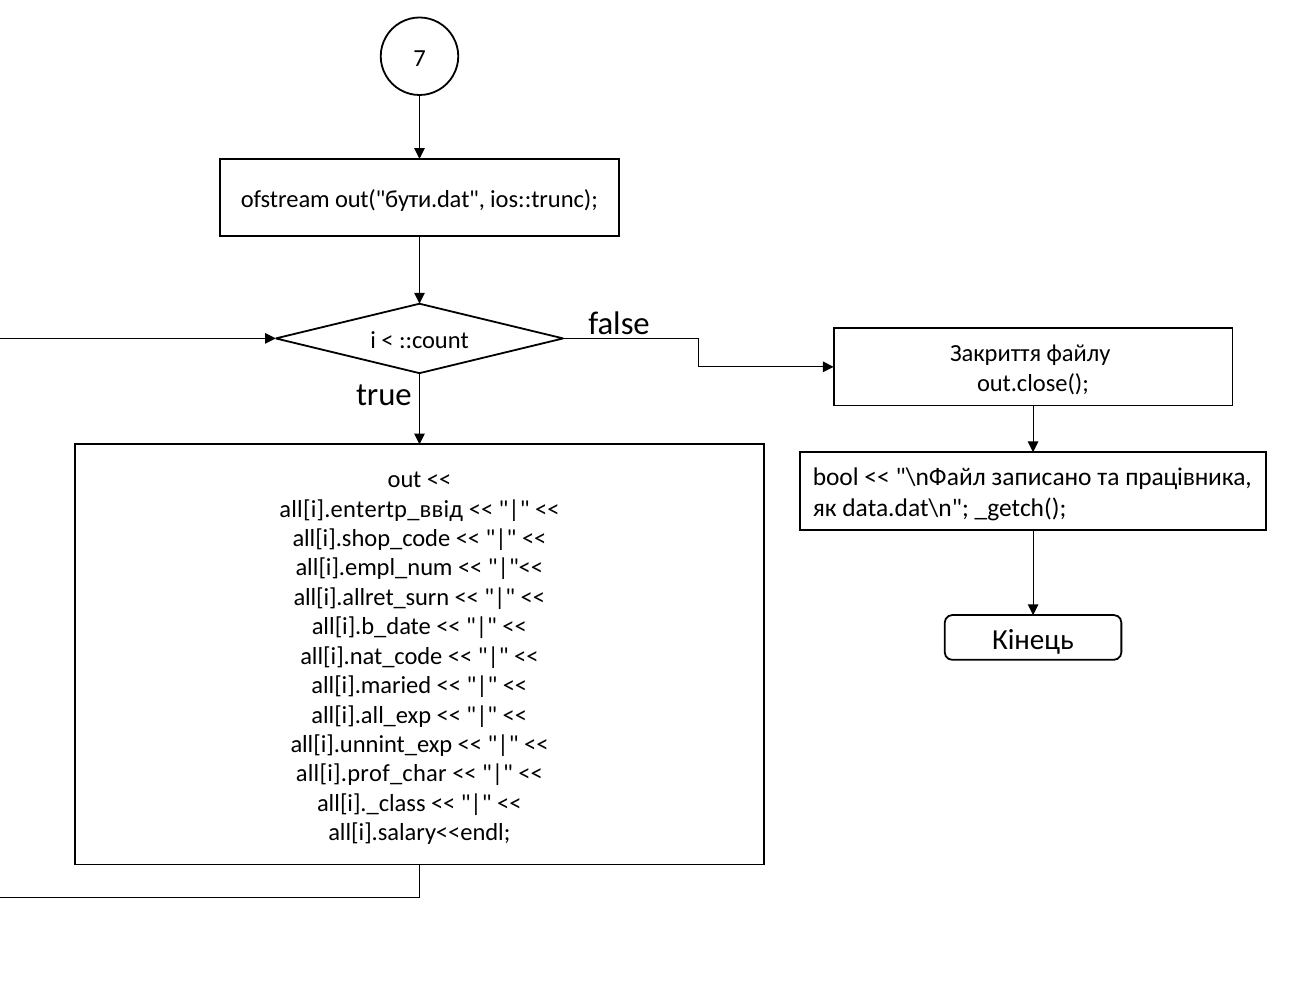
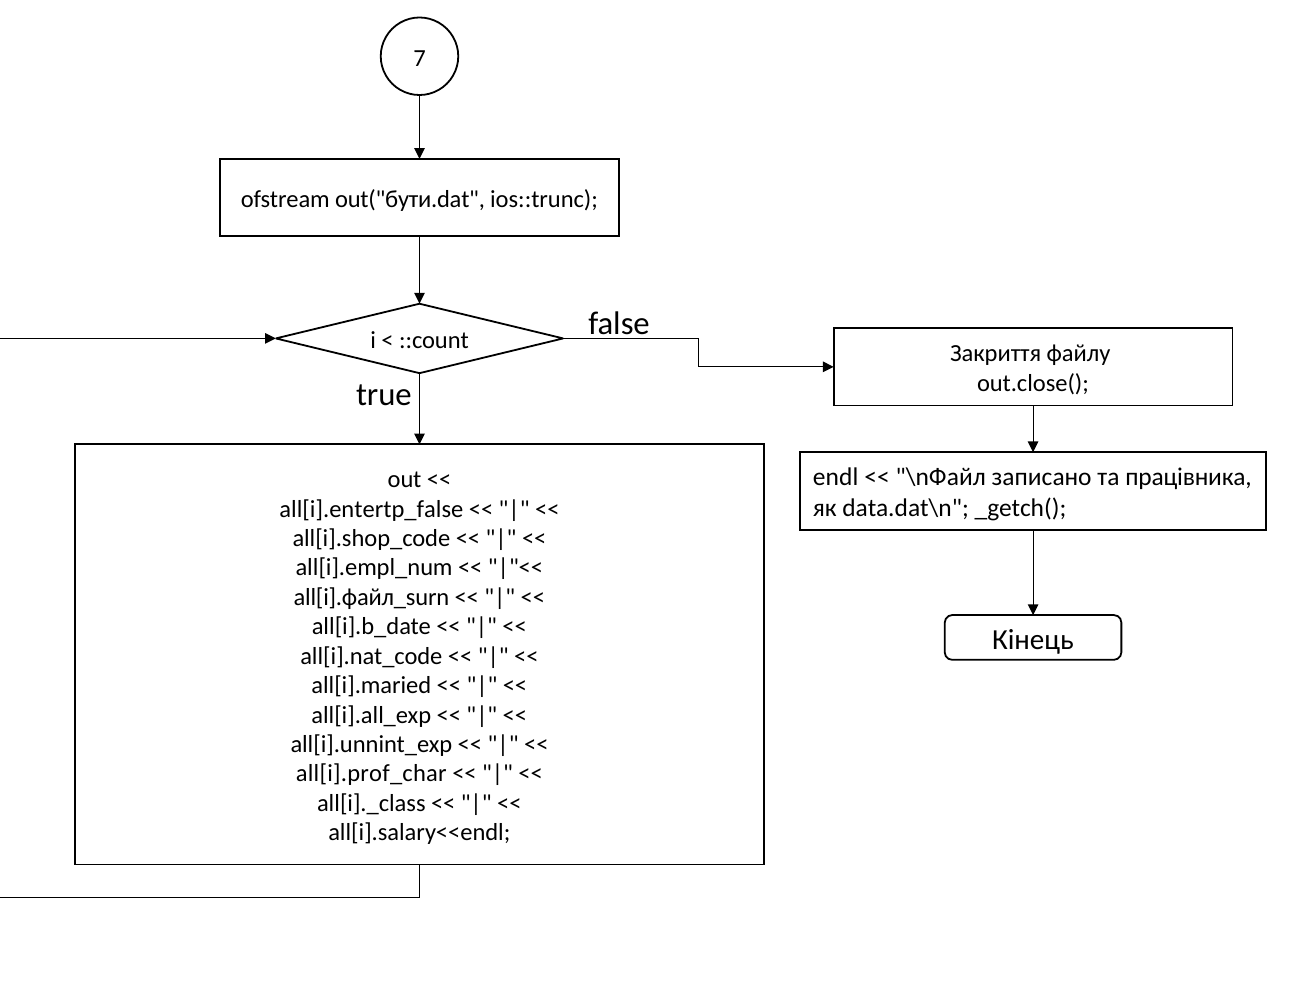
bool: bool -> endl (836, 477)
all[i].entertp_ввід: all[i].entertp_ввід -> all[i].entertp_false (371, 509)
all[i].allret_surn: all[i].allret_surn -> all[i].файл_surn (371, 597)
